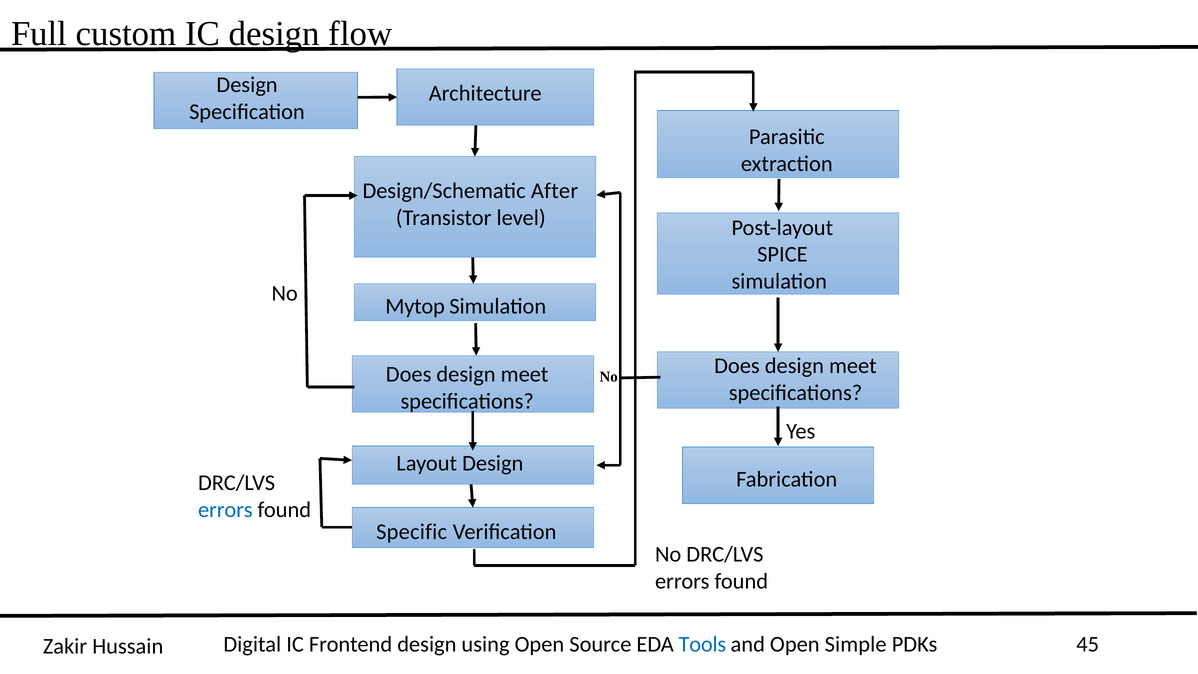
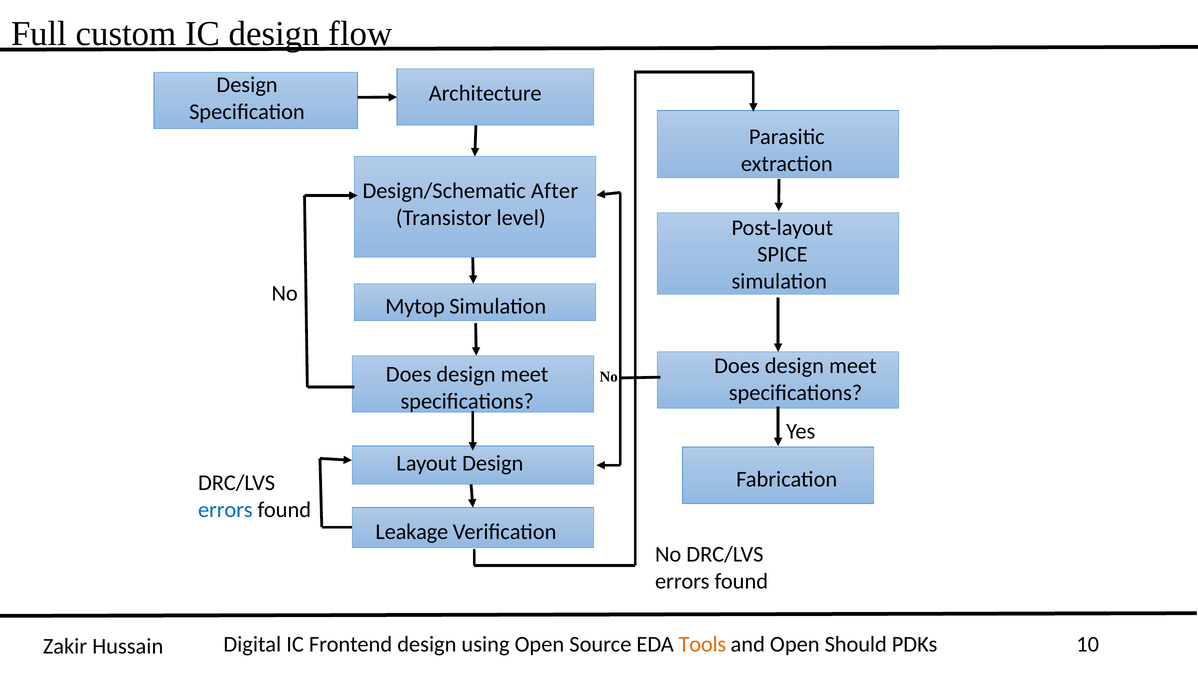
Specific: Specific -> Leakage (412, 532)
Tools colour: blue -> orange (702, 644)
Simple: Simple -> Should (856, 644)
45: 45 -> 10 (1088, 644)
